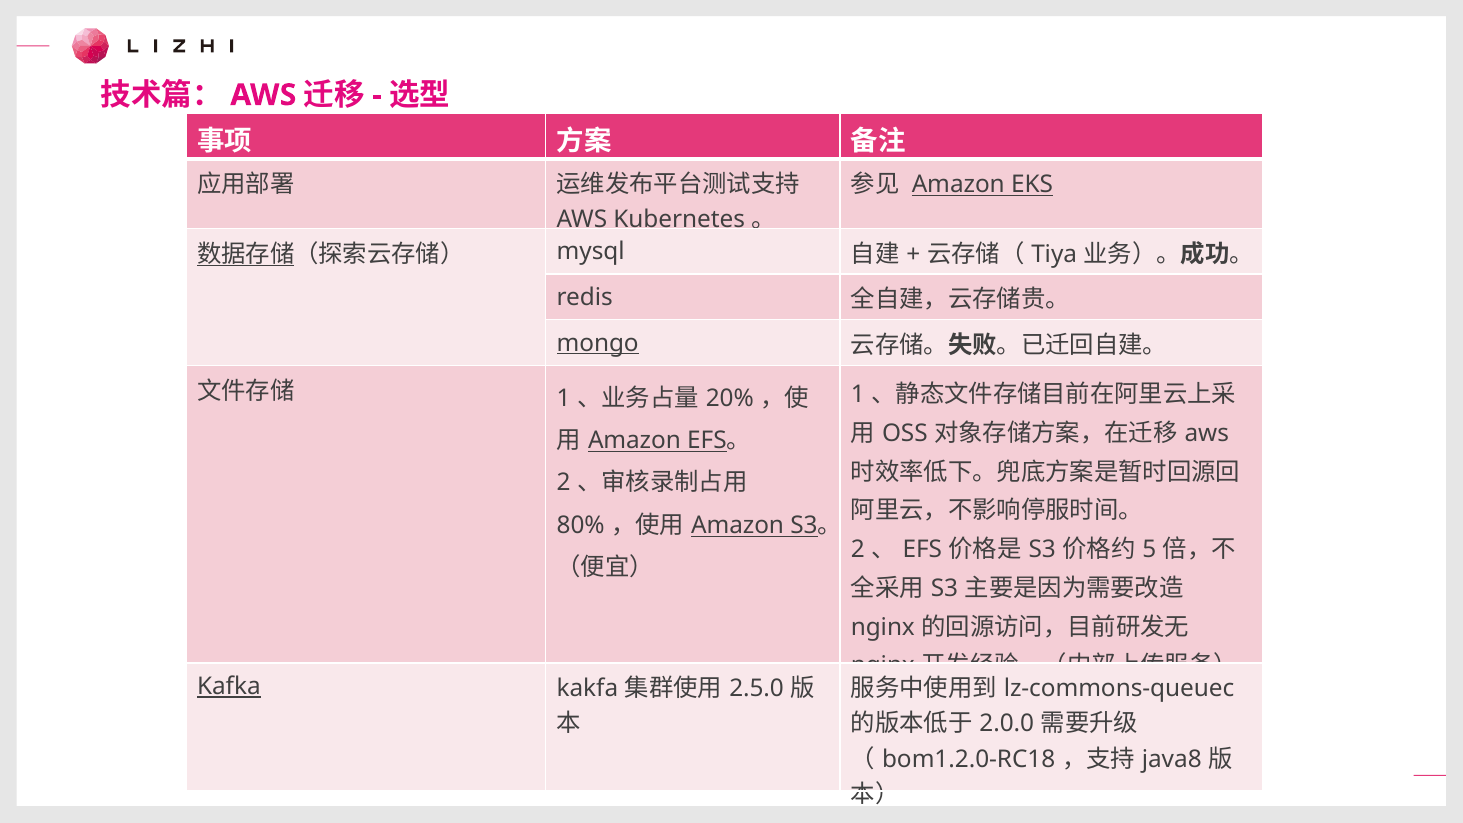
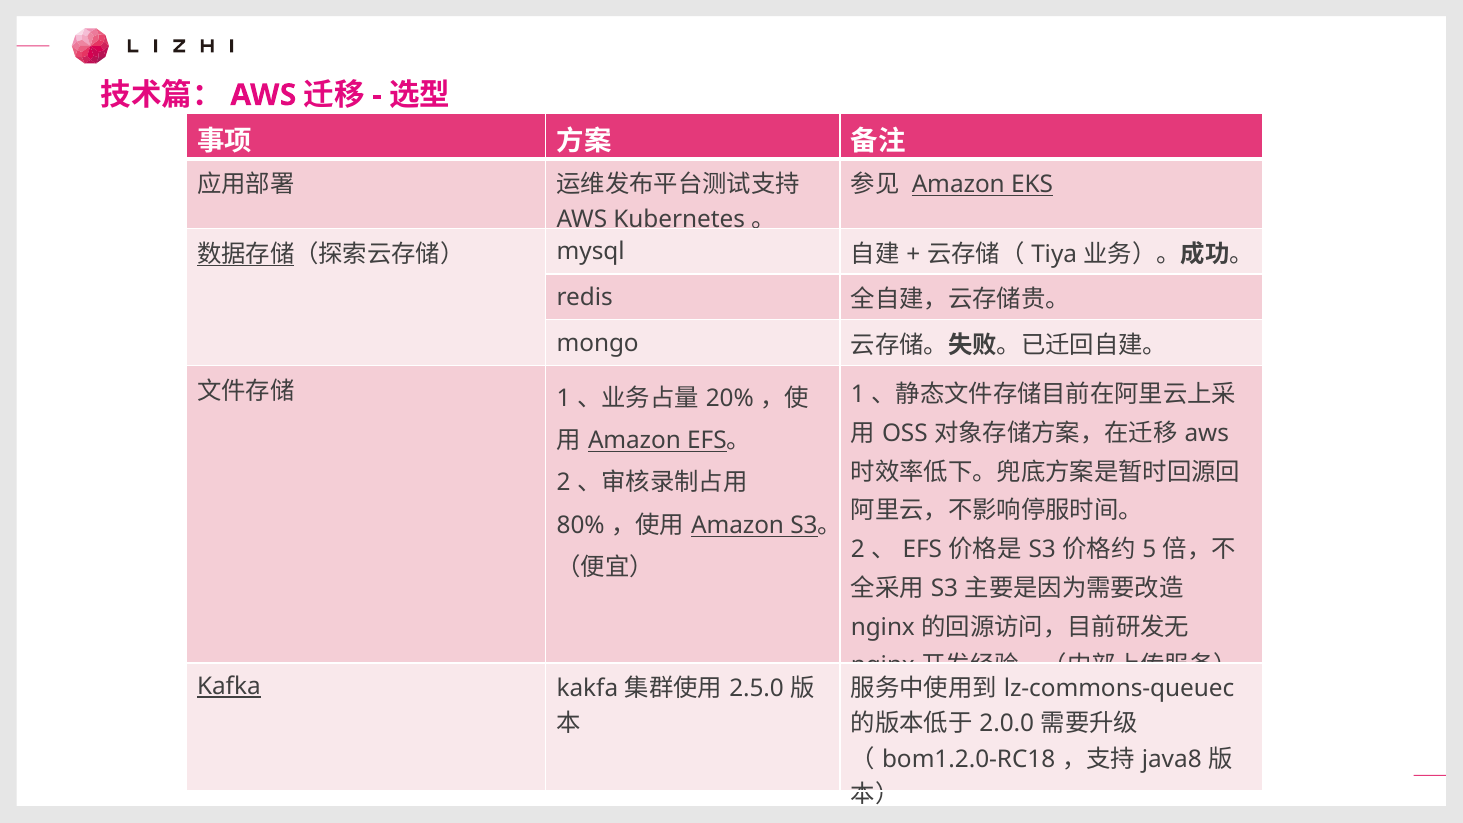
mongo underline: present -> none (598, 343)
